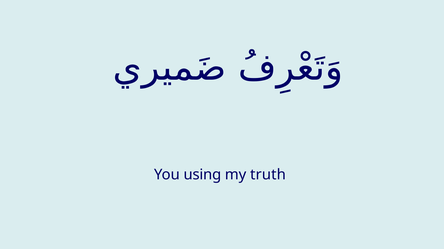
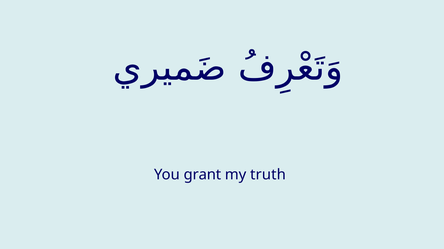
using: using -> grant (202, 175)
